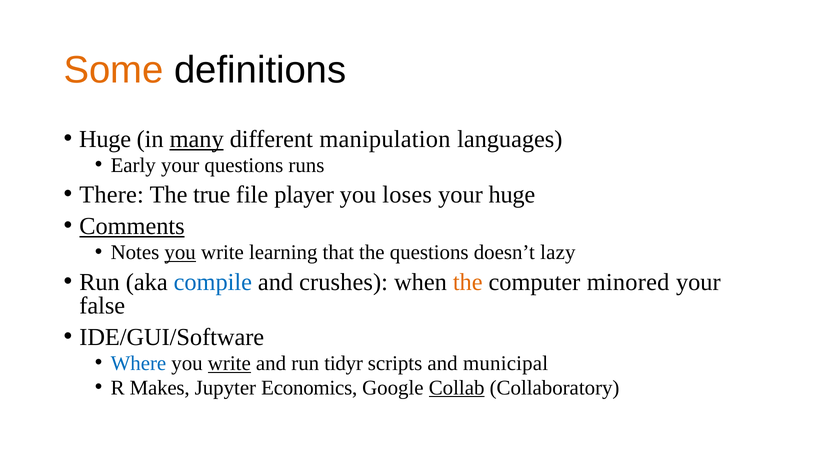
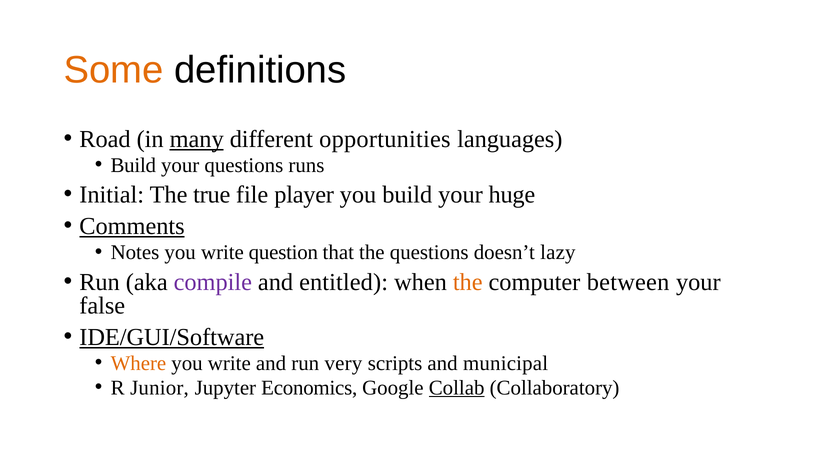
Huge: Huge -> Road (105, 139)
manipulation: manipulation -> opportunities (385, 139)
Early: Early -> Build (133, 165)
There: There -> Initial (112, 195)
you loses: loses -> build (407, 195)
you underline: present -> none (180, 252)
learning: learning -> question (283, 252)
compile colour: blue -> purple (213, 282)
crushes: crushes -> entitled (344, 282)
minored: minored -> between (628, 282)
IDE/GUI/Software underline: none -> present (172, 337)
Where colour: blue -> orange (138, 363)
write underline: present -> none (229, 363)
tidyr: tidyr -> very (343, 363)
Makes: Makes -> Junior (159, 387)
